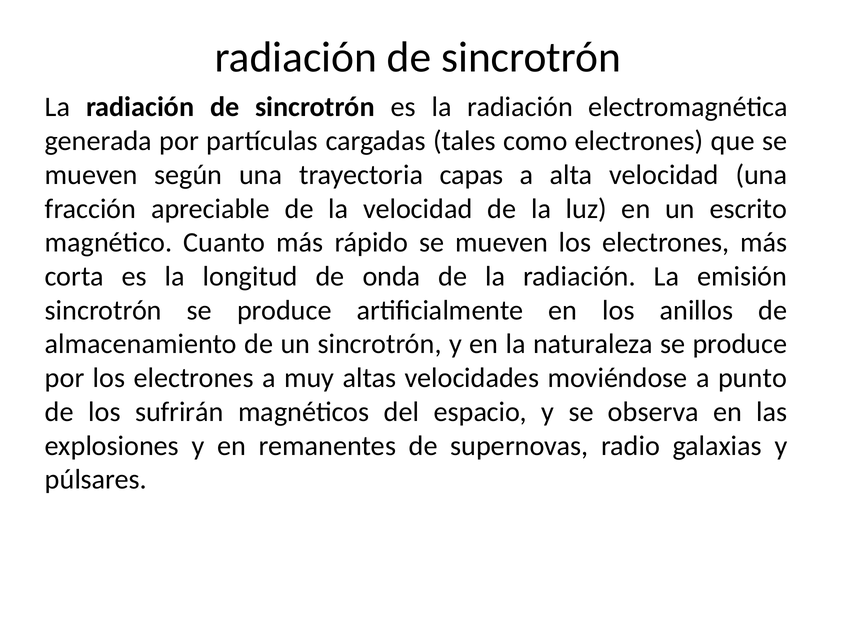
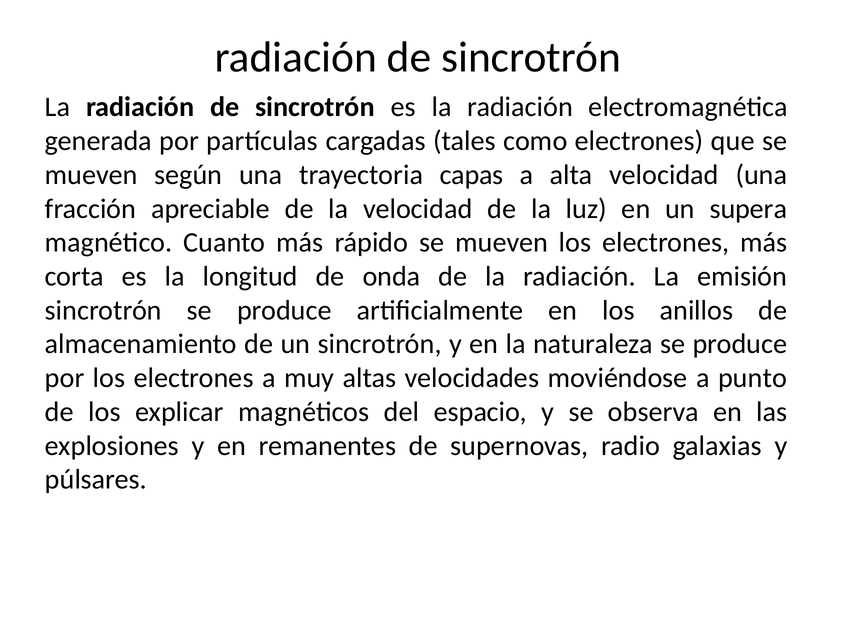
escrito: escrito -> supera (748, 209)
sufrirán: sufrirán -> explicar (179, 412)
